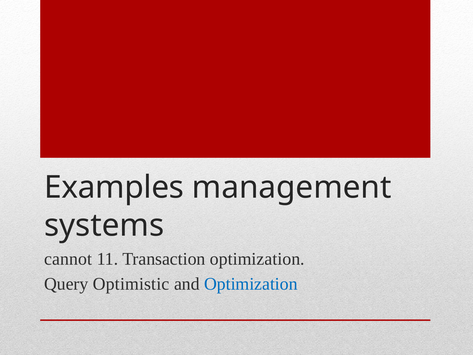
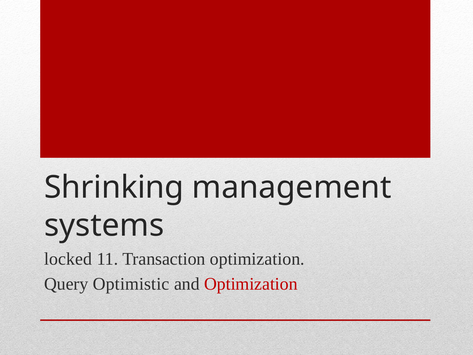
Examples: Examples -> Shrinking (114, 187)
cannot: cannot -> locked (68, 259)
Optimization colour: blue -> red (251, 284)
